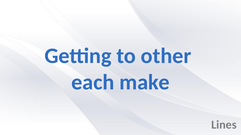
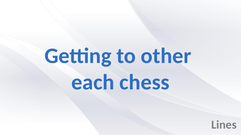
make: make -> chess (144, 83)
